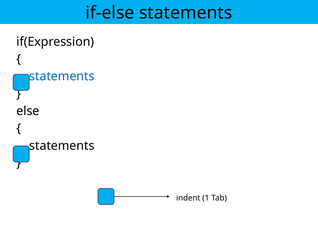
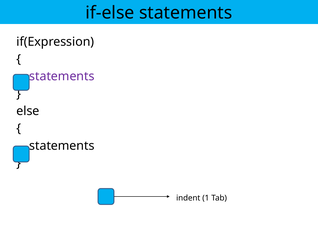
statements colour: blue -> purple (62, 76)
